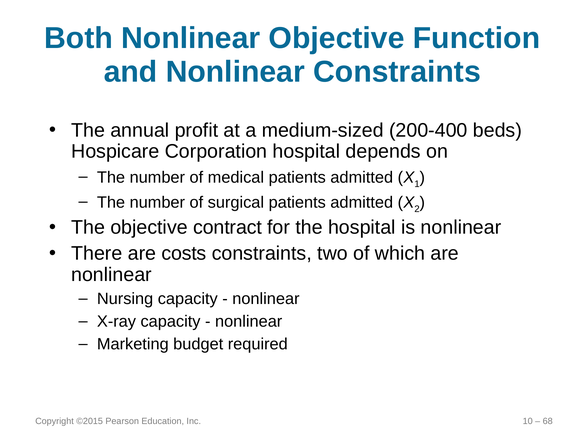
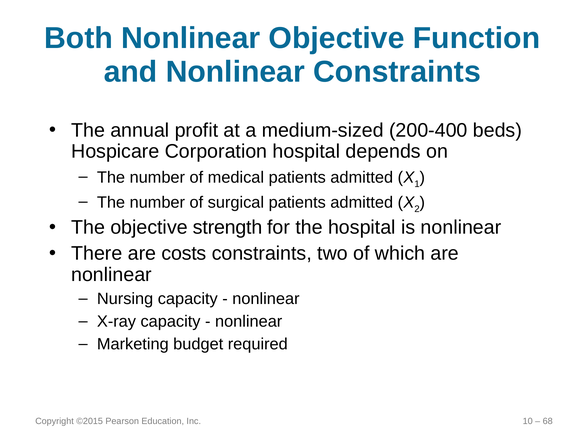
contract: contract -> strength (228, 227)
